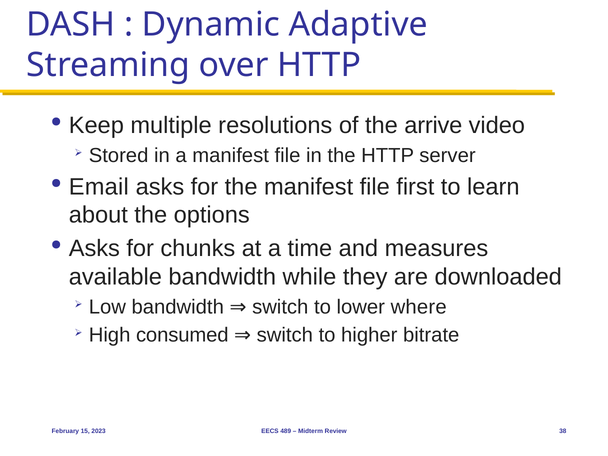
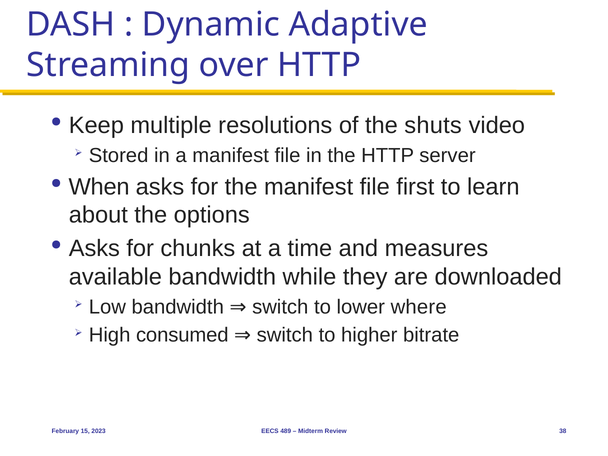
arrive: arrive -> shuts (433, 125)
Email: Email -> When (99, 187)
